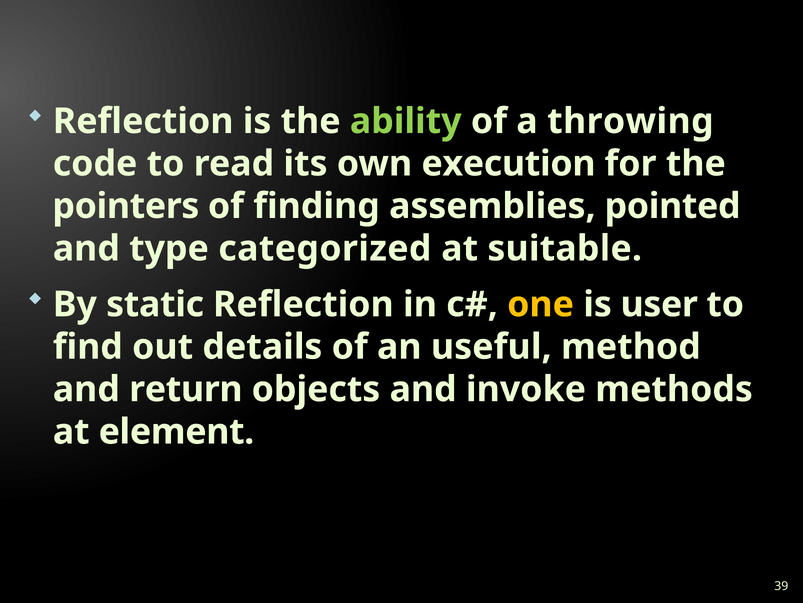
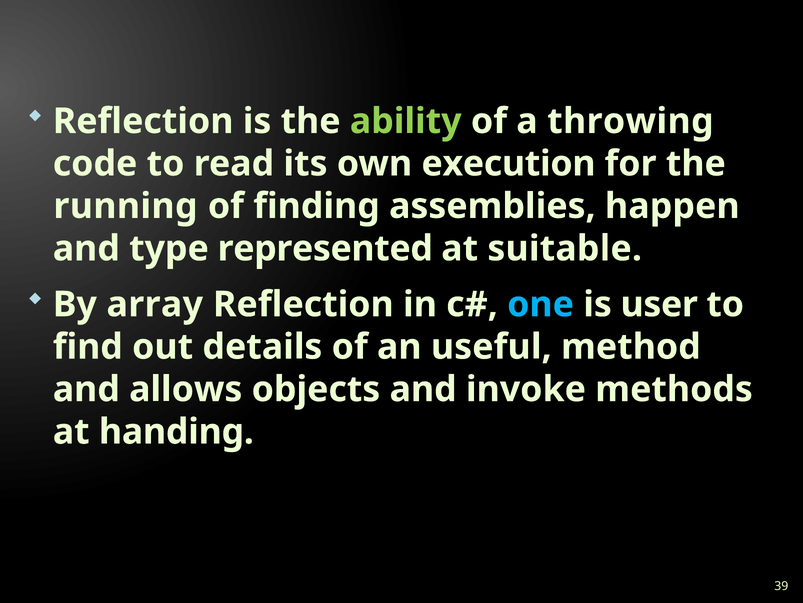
pointers: pointers -> running (126, 206)
pointed: pointed -> happen (672, 206)
categorized: categorized -> represented (325, 248)
static: static -> array (155, 304)
one colour: yellow -> light blue (541, 304)
return: return -> allows (186, 389)
element: element -> handing (176, 431)
